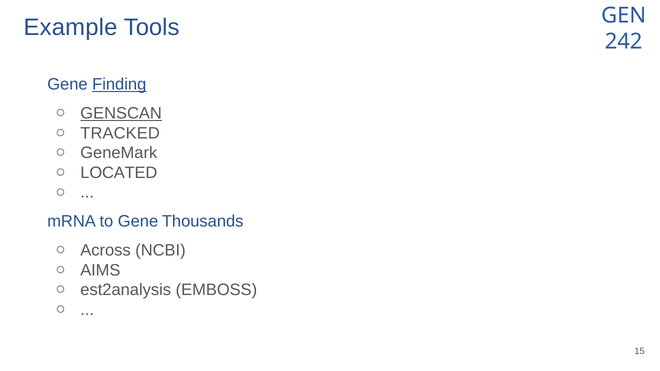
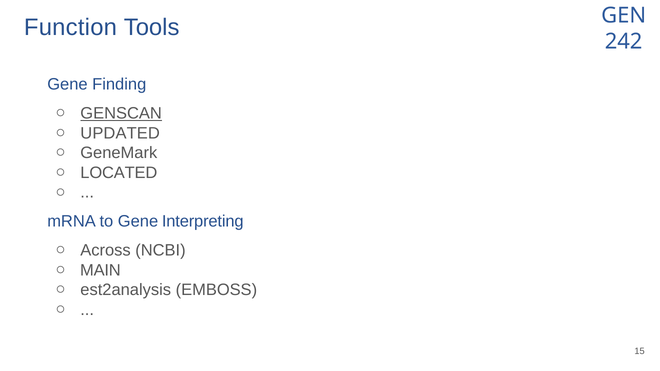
Example: Example -> Function (70, 27)
Finding underline: present -> none (119, 84)
TRACKED: TRACKED -> UPDATED (120, 133)
Thousands: Thousands -> Interpreting (203, 222)
AIMS: AIMS -> MAIN (100, 270)
